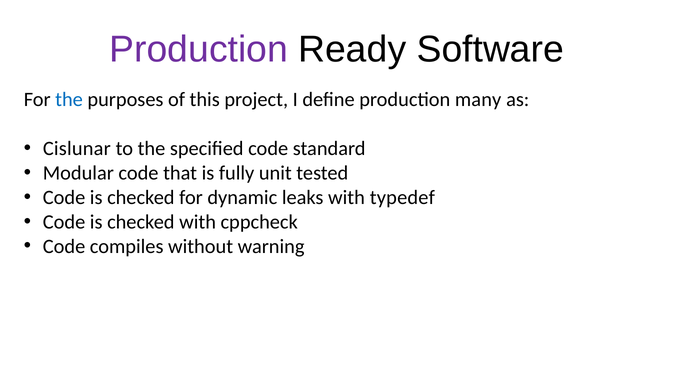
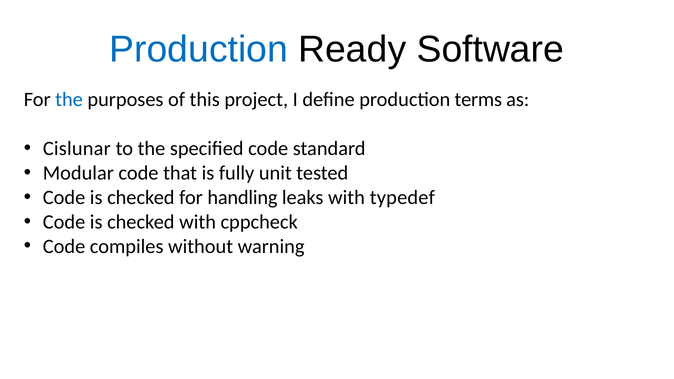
Production colour: purple -> blue (199, 49)
many: many -> terms (478, 100)
dynamic: dynamic -> handling (242, 198)
